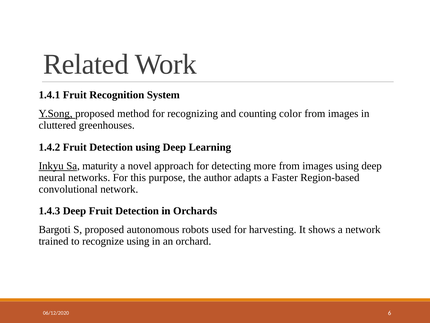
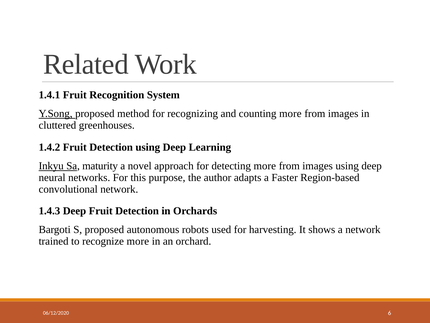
counting color: color -> more (290, 113)
recognize using: using -> more (138, 241)
